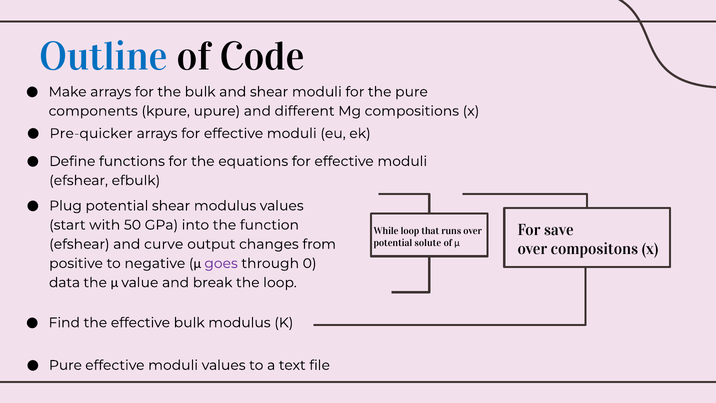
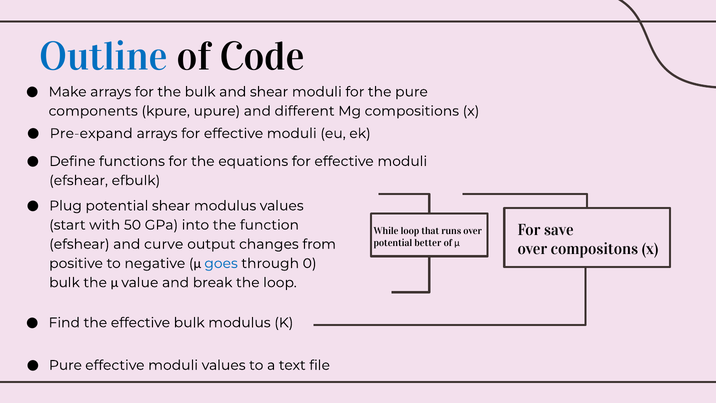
Pre-quicker: Pre-quicker -> Pre-expand (91, 133)
solute: solute -> better (428, 243)
goes colour: purple -> blue (221, 263)
data: data -> bulk (65, 282)
